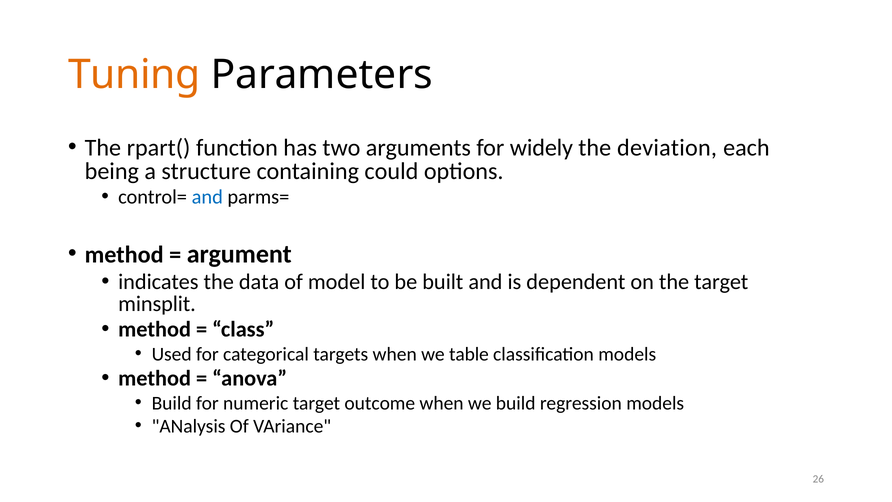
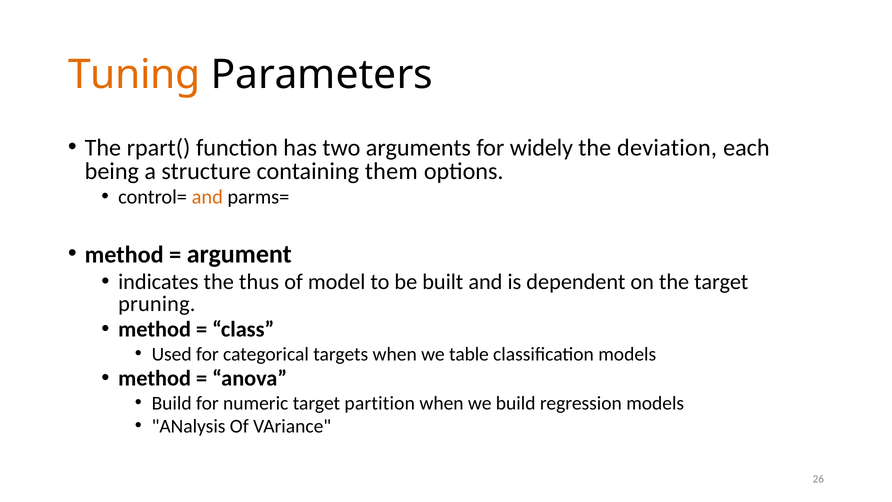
could: could -> them (391, 171)
and colour: blue -> orange (207, 197)
data: data -> thus (259, 282)
minsplit: minsplit -> pruning (157, 304)
outcome: outcome -> partition (380, 403)
